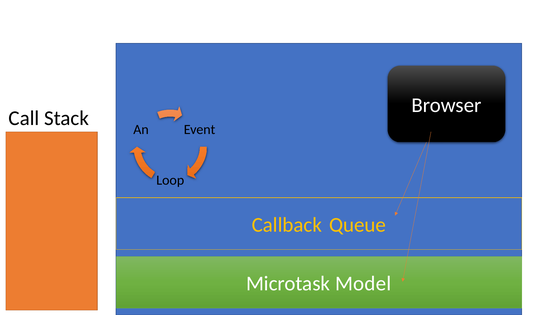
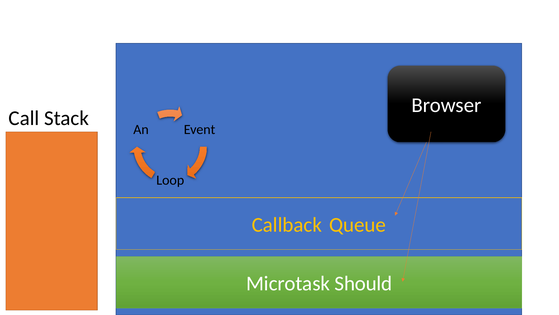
Model: Model -> Should (363, 283)
